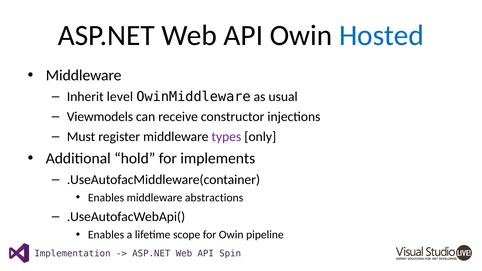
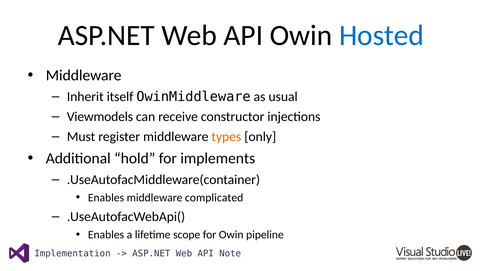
level: level -> itself (120, 97)
types colour: purple -> orange (226, 137)
abstractions: abstractions -> complicated (214, 198)
Spin: Spin -> Note (230, 254)
